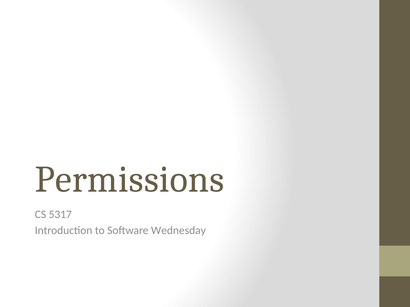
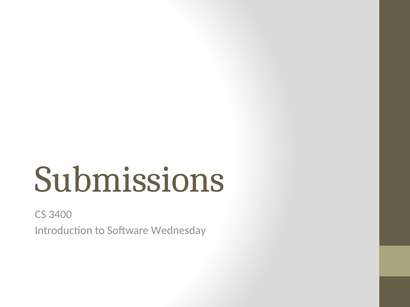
Permissions: Permissions -> Submissions (130, 180)
5317: 5317 -> 3400 (60, 215)
